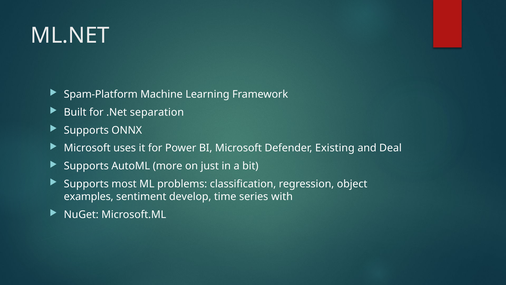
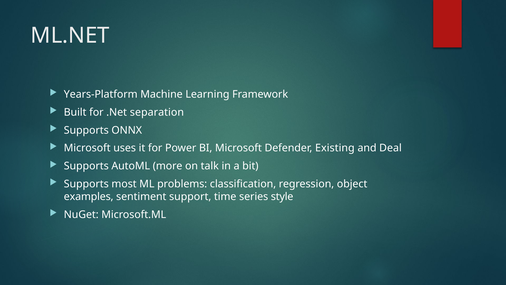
Spam-Platform: Spam-Platform -> Years-Platform (101, 94)
just: just -> talk (210, 166)
develop: develop -> support (190, 196)
with: with -> style (282, 196)
